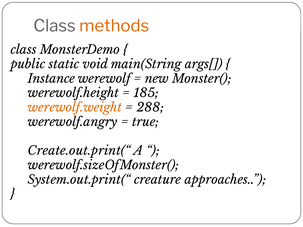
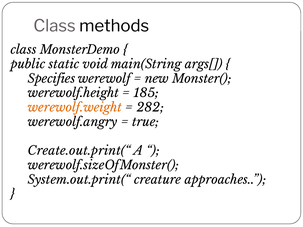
methods colour: orange -> black (114, 26)
Instance: Instance -> Specifies (51, 79)
288: 288 -> 282 (150, 108)
